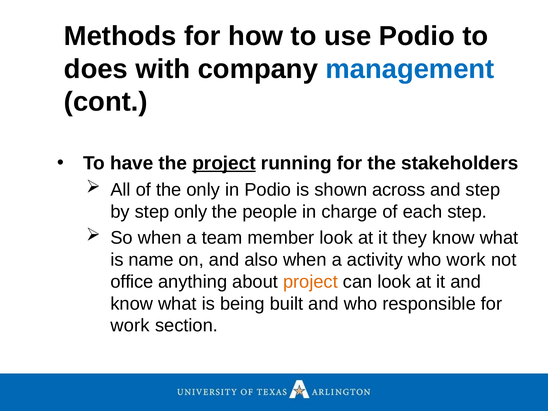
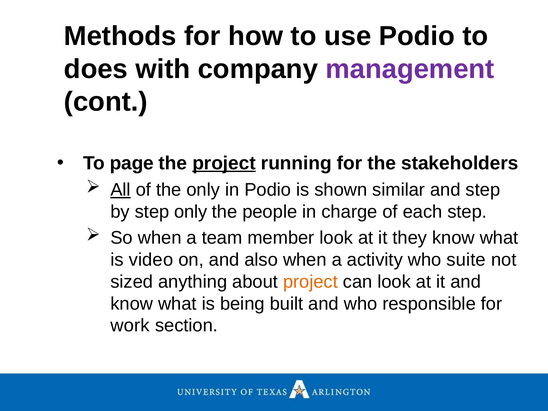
management colour: blue -> purple (410, 69)
have: have -> page (132, 163)
All underline: none -> present (121, 190)
across: across -> similar (399, 190)
name: name -> video (151, 260)
who work: work -> suite (466, 260)
office: office -> sized (132, 282)
